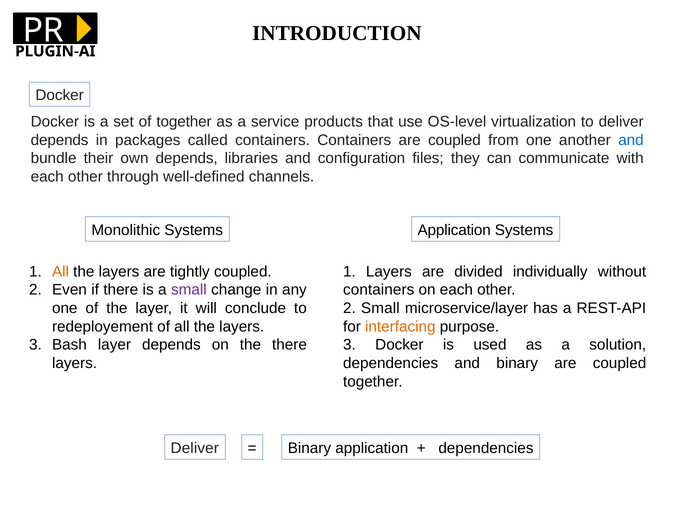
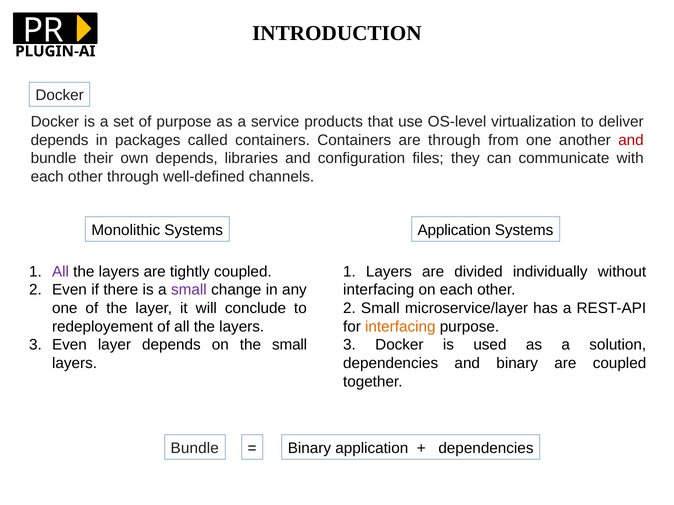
of together: together -> purpose (184, 122)
Containers are coupled: coupled -> through (454, 140)
and colour: blue -> red (631, 140)
All colour: orange -> purple (61, 272)
containers: containers -> interfacing (379, 290)
3 Bash: Bash -> Even (69, 345)
the there: there -> small (290, 345)
Deliver: Deliver -> Bundle (195, 449)
